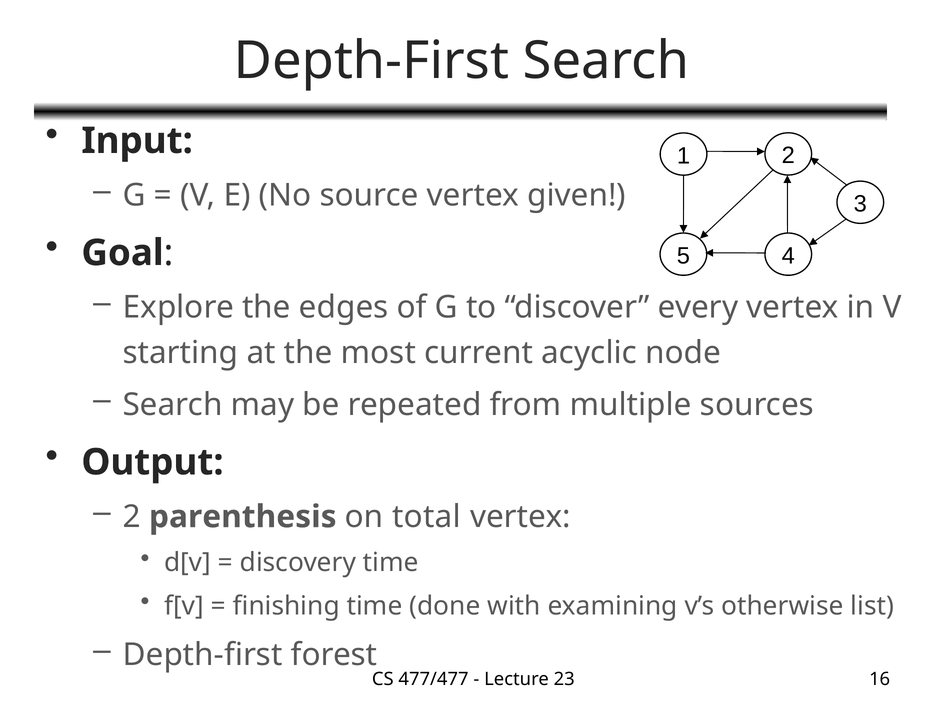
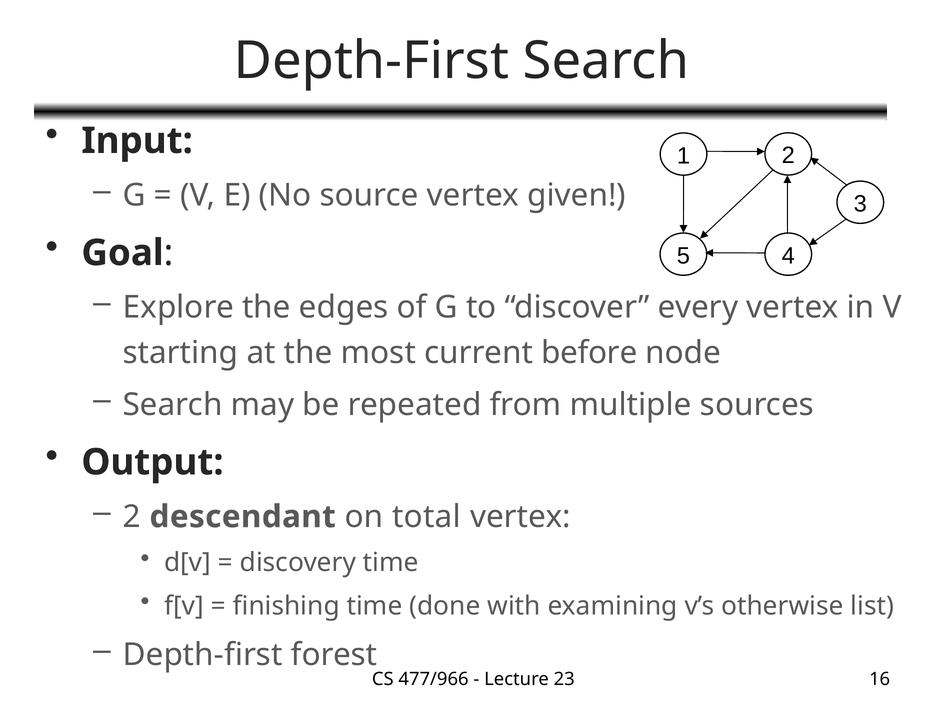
acyclic: acyclic -> before (589, 353)
parenthesis: parenthesis -> descendant (243, 517)
477/477: 477/477 -> 477/966 (434, 680)
